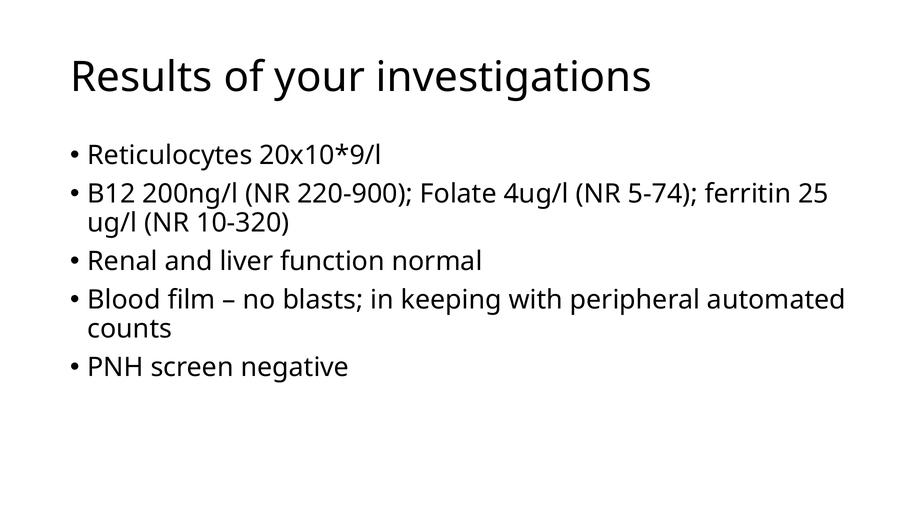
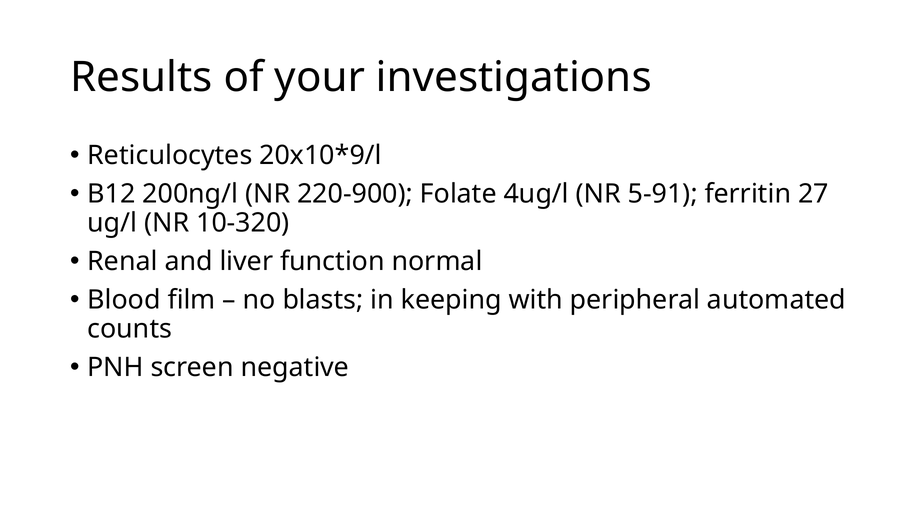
5-74: 5-74 -> 5-91 (663, 194)
25: 25 -> 27 (813, 194)
